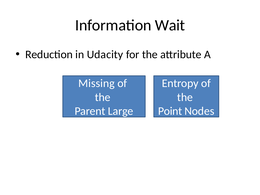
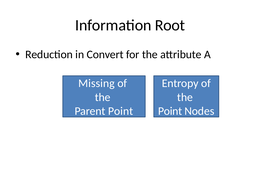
Wait: Wait -> Root (170, 25)
Udacity: Udacity -> Convert (105, 55)
Parent Large: Large -> Point (121, 111)
